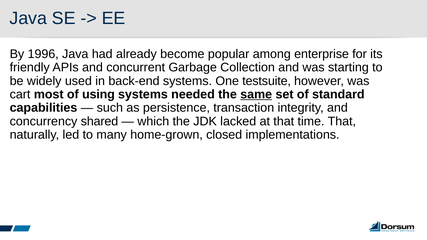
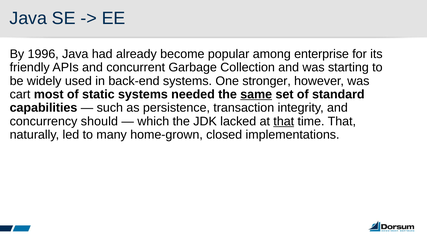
testsuite: testsuite -> stronger (267, 81)
using: using -> static (98, 94)
shared: shared -> should (99, 121)
that underline: none -> present (284, 121)
